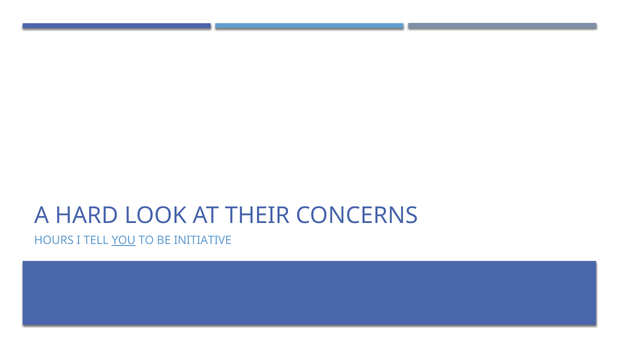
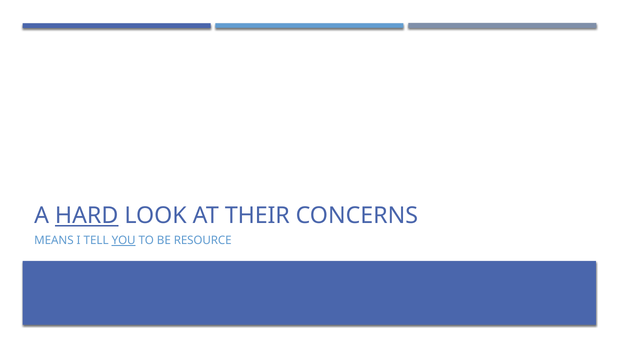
HARD underline: none -> present (87, 216)
HOURS: HOURS -> MEANS (54, 241)
INITIATIVE: INITIATIVE -> RESOURCE (203, 241)
